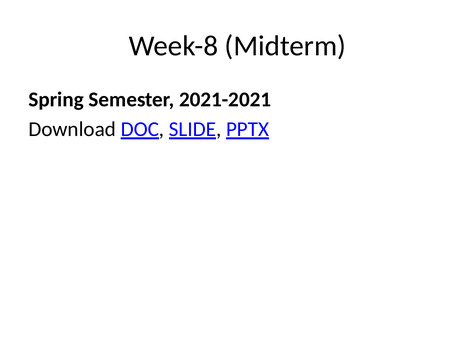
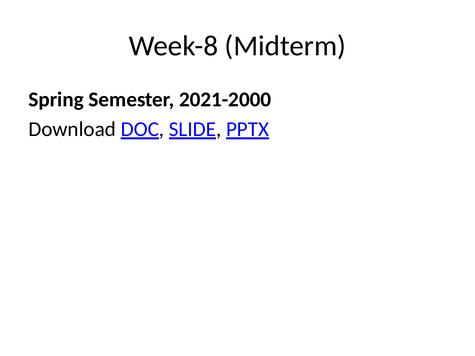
2021-2021: 2021-2021 -> 2021-2000 (225, 100)
